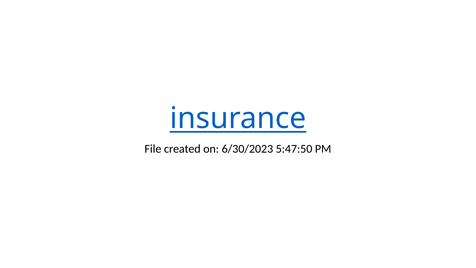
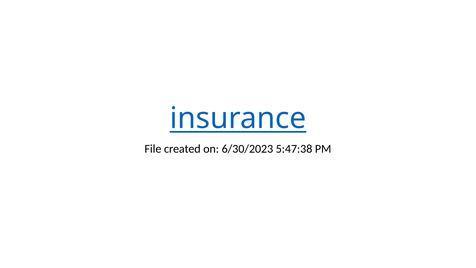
5:47:50: 5:47:50 -> 5:47:38 (294, 149)
